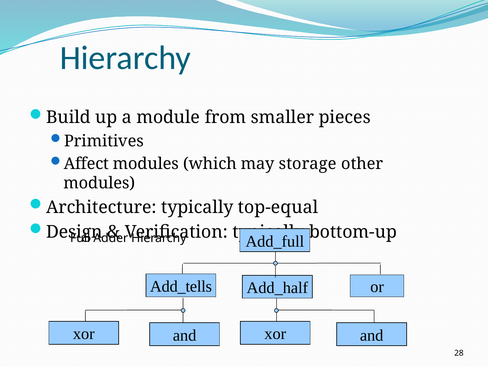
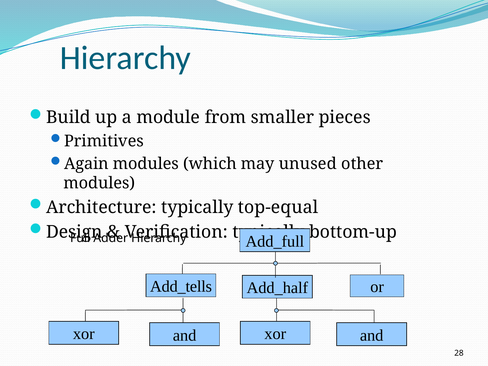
Affect: Affect -> Again (86, 164)
storage: storage -> unused (308, 164)
